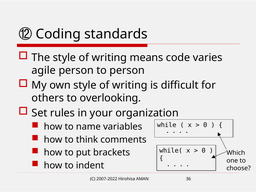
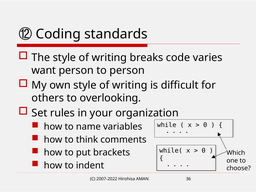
means: means -> breaks (146, 57)
agile: agile -> want (44, 70)
